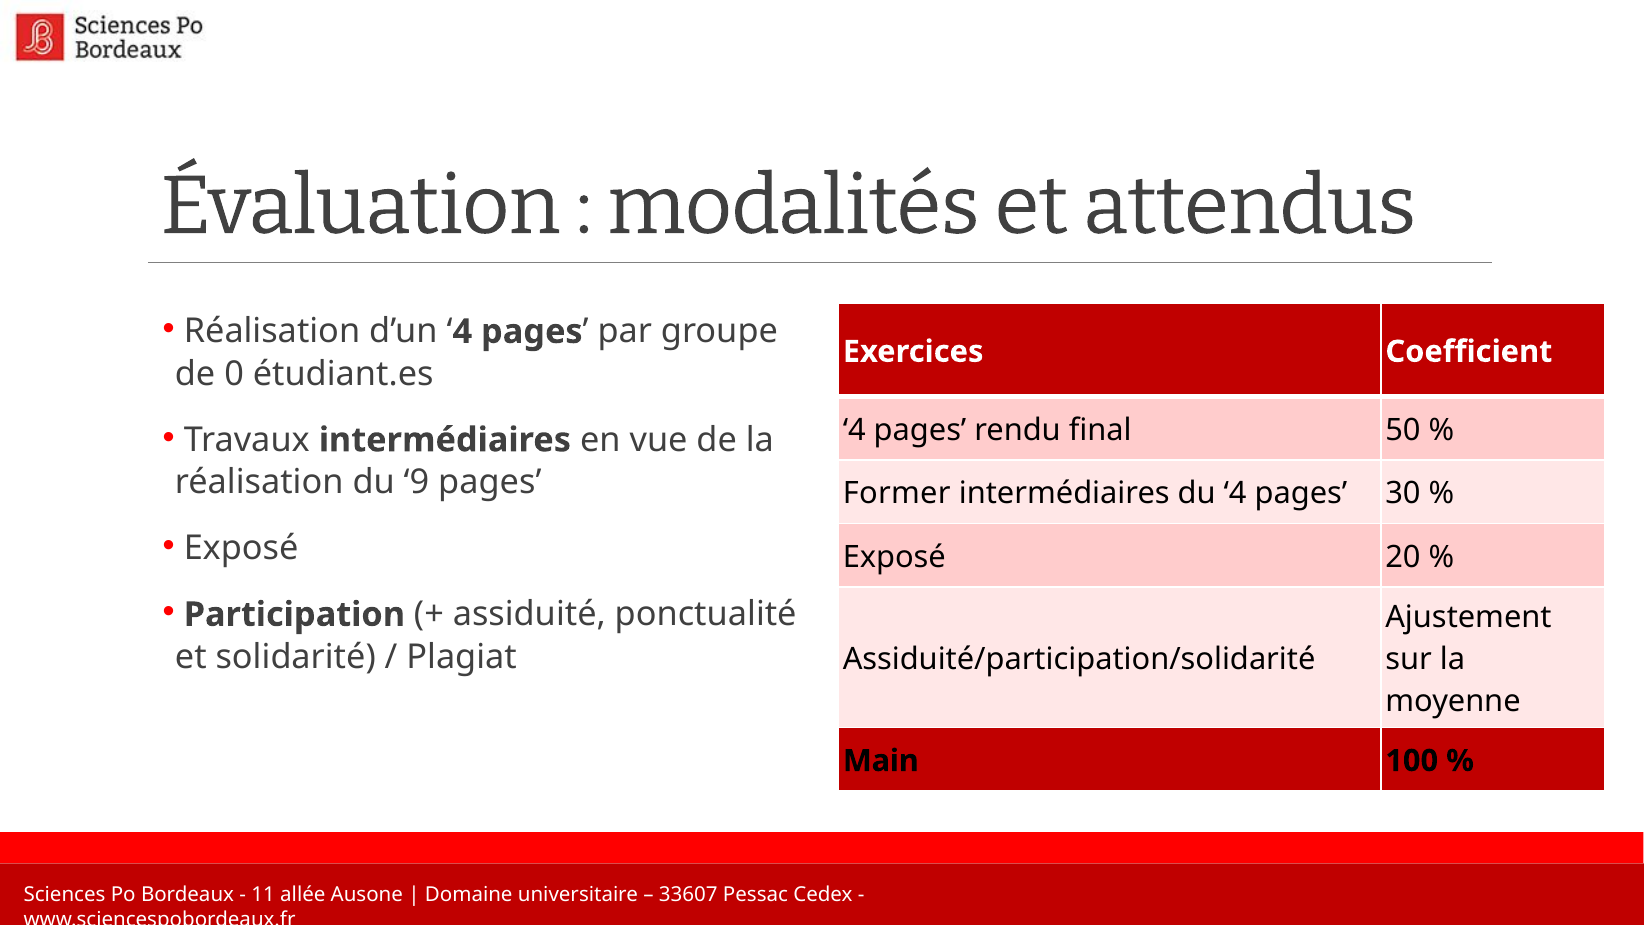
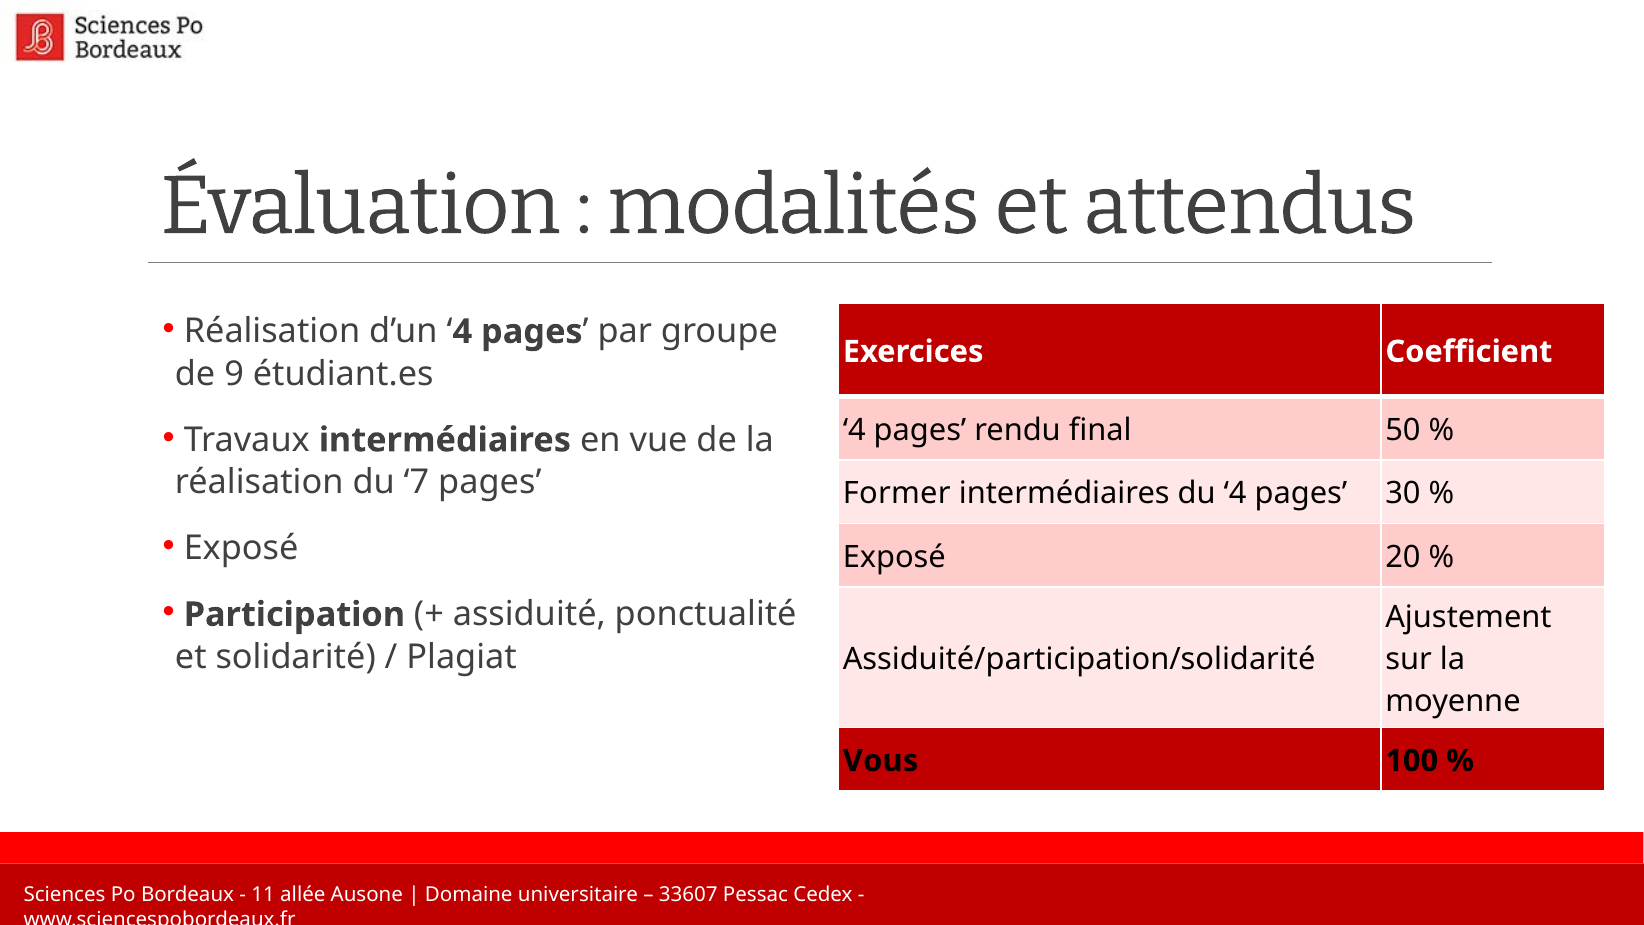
0: 0 -> 9 (234, 374)
9: 9 -> 7 (416, 482)
Main: Main -> Vous (881, 761)
